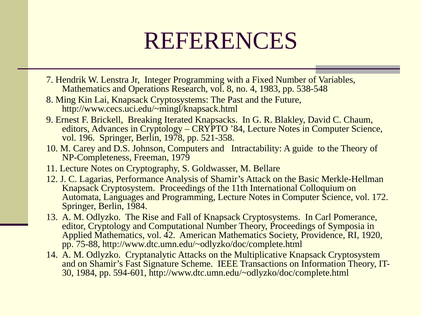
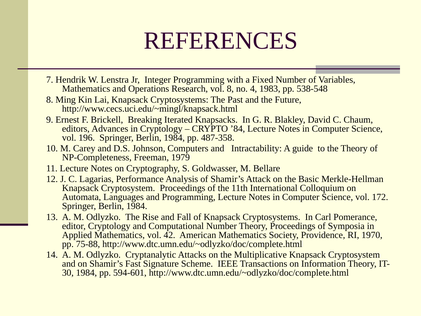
196 Springer Berlin 1978: 1978 -> 1984 (174, 137)
521-358: 521-358 -> 487-358 (218, 137)
1920: 1920 -> 1970 (372, 235)
